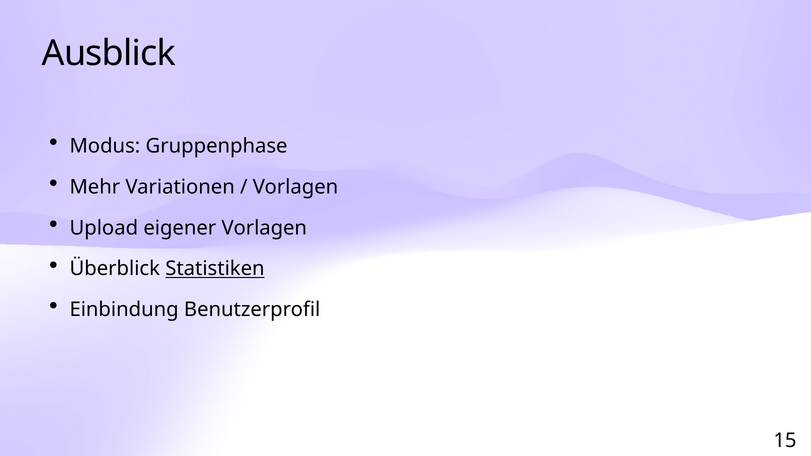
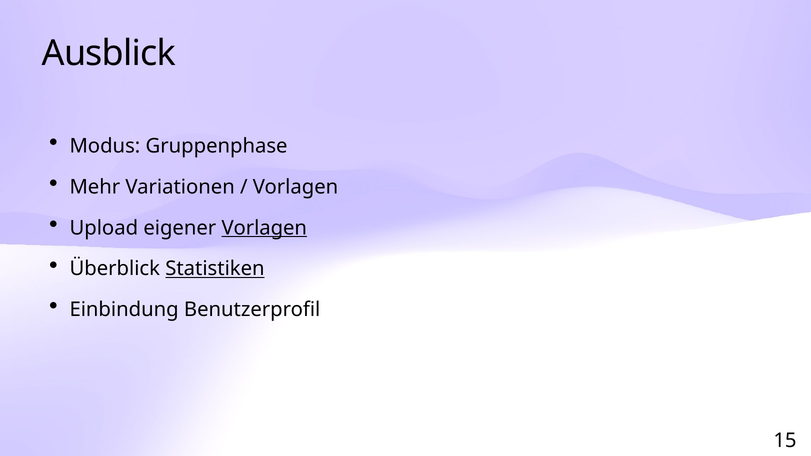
Vorlagen underline: none -> present (264, 228)
